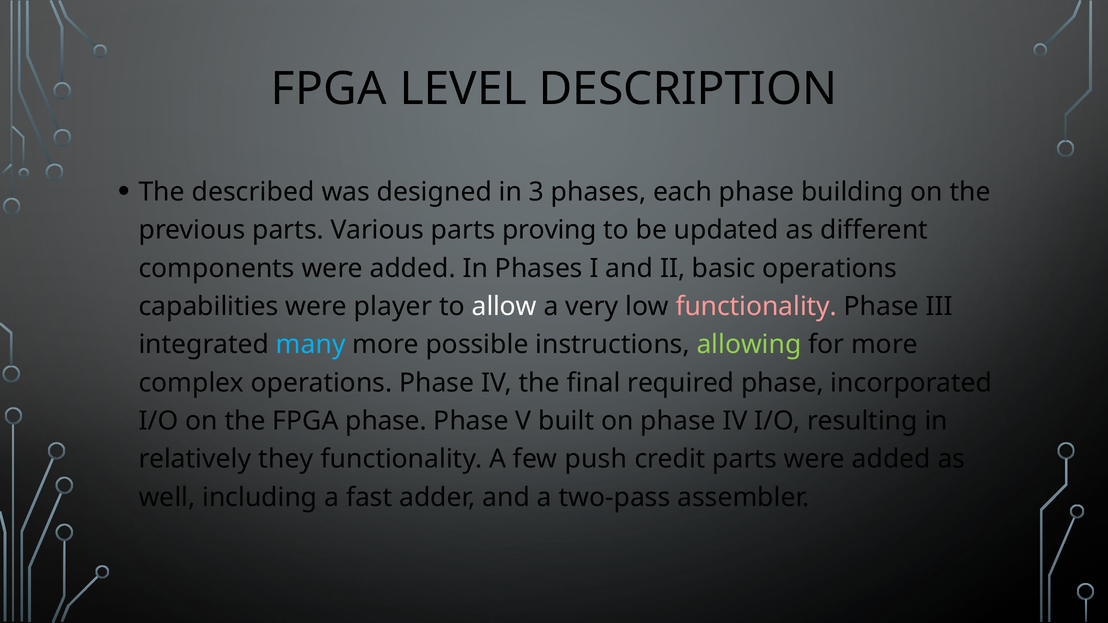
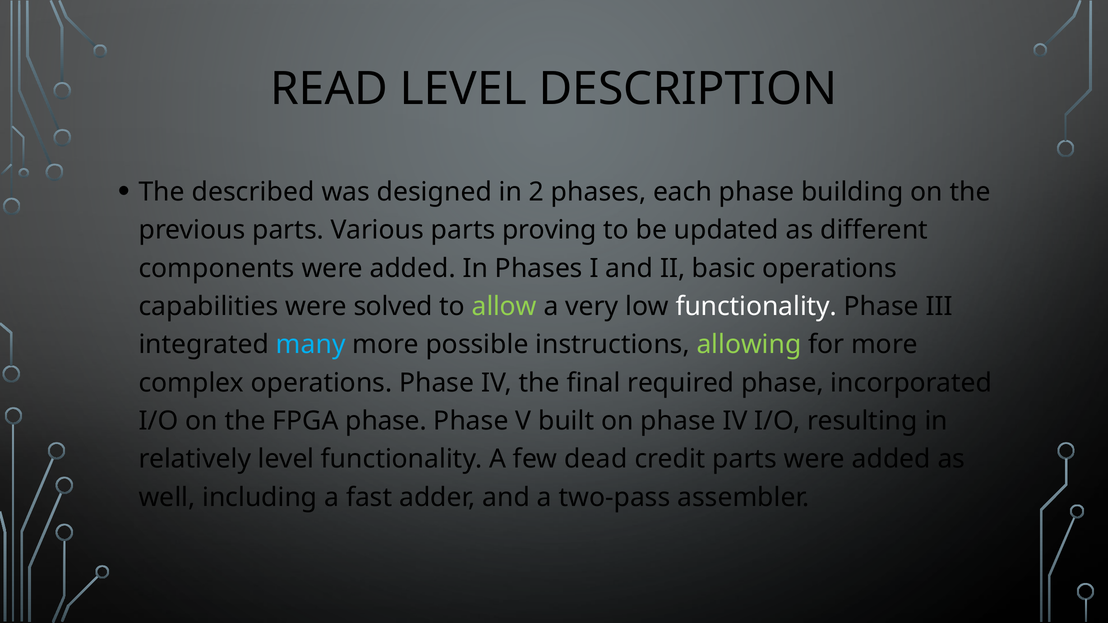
FPGA: FPGA -> READ (329, 89)
3: 3 -> 2 (536, 192)
player: player -> solved (393, 307)
allow colour: white -> light green (504, 307)
functionality colour: pink -> white (756, 307)
relatively they: they -> level (286, 459)
push: push -> dead (596, 459)
